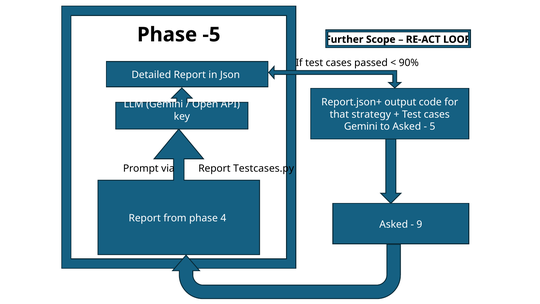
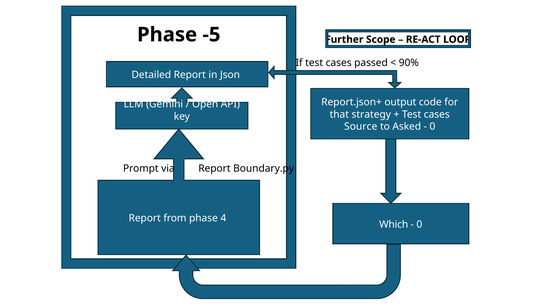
Gemini: Gemini -> Source (361, 126)
5: 5 -> 0 (432, 126)
Testcases.py: Testcases.py -> Boundary.py (264, 168)
Asked: Asked -> Which (394, 224)
9: 9 -> 0 (419, 224)
